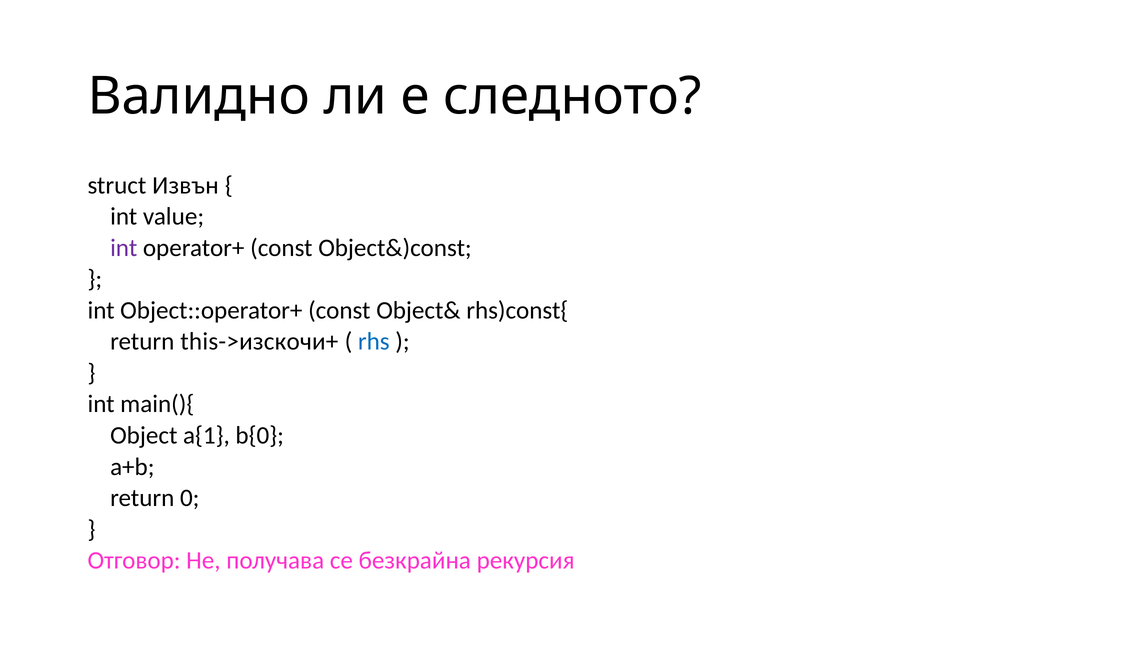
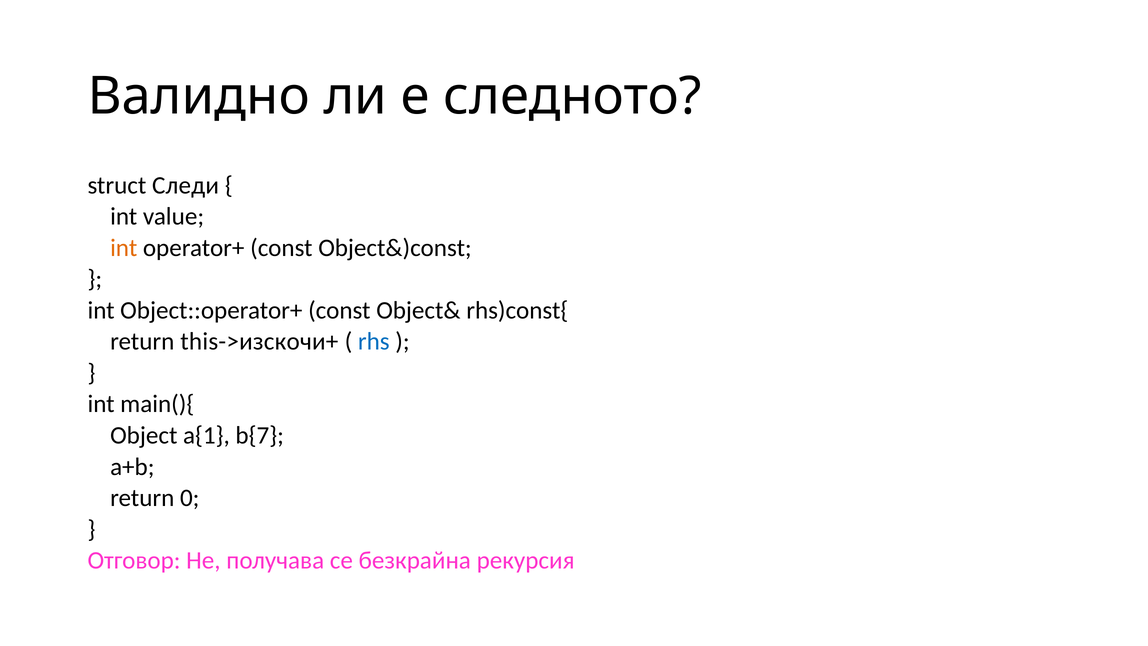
Извън: Извън -> Следи (186, 185)
int colour: purple -> orange (124, 248)
b{0: b{0 -> b{7 (260, 435)
